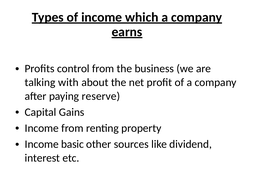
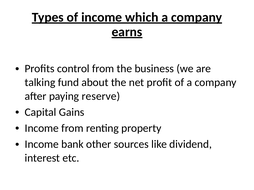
with: with -> fund (68, 83)
basic: basic -> bank (72, 145)
